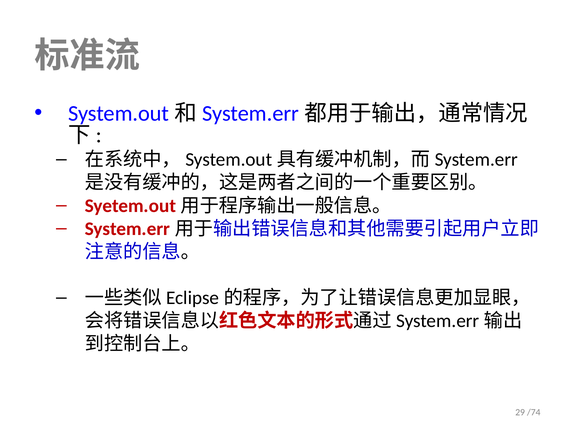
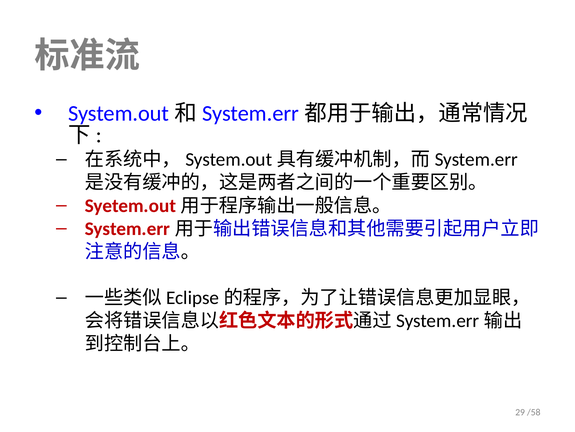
/74: /74 -> /58 (534, 412)
